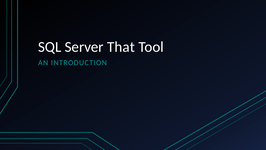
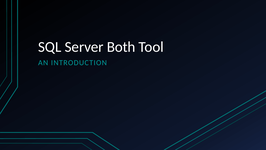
That: That -> Both (121, 47)
